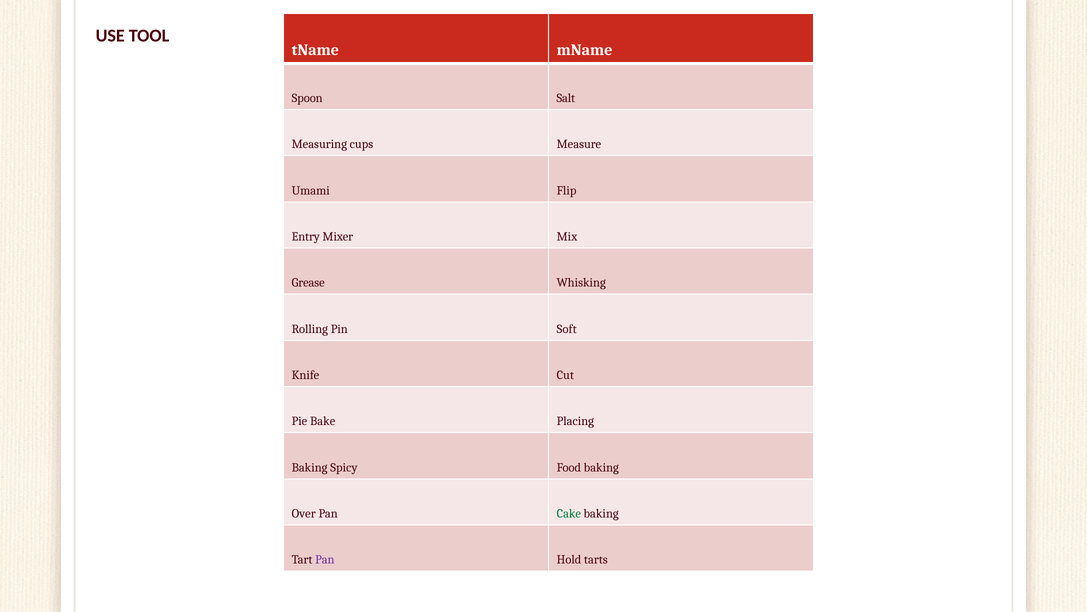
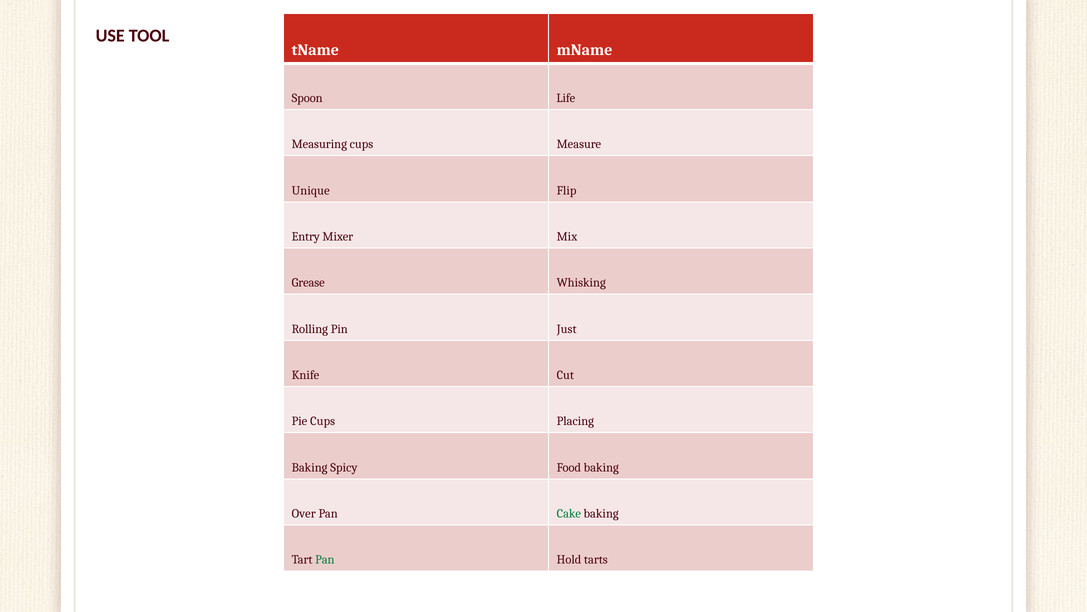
Salt: Salt -> Life (566, 98)
Umami: Umami -> Unique (311, 190)
Soft: Soft -> Just (567, 329)
Pie Bake: Bake -> Cups (323, 421)
Pan colour: purple -> green (325, 559)
